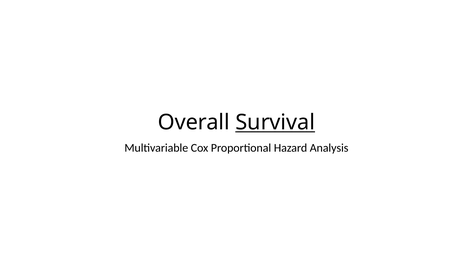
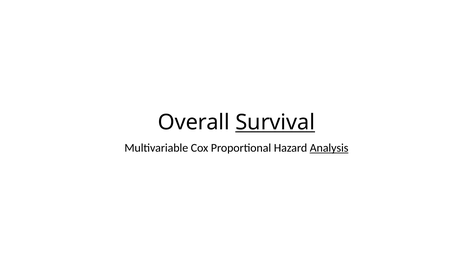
Analysis underline: none -> present (329, 148)
